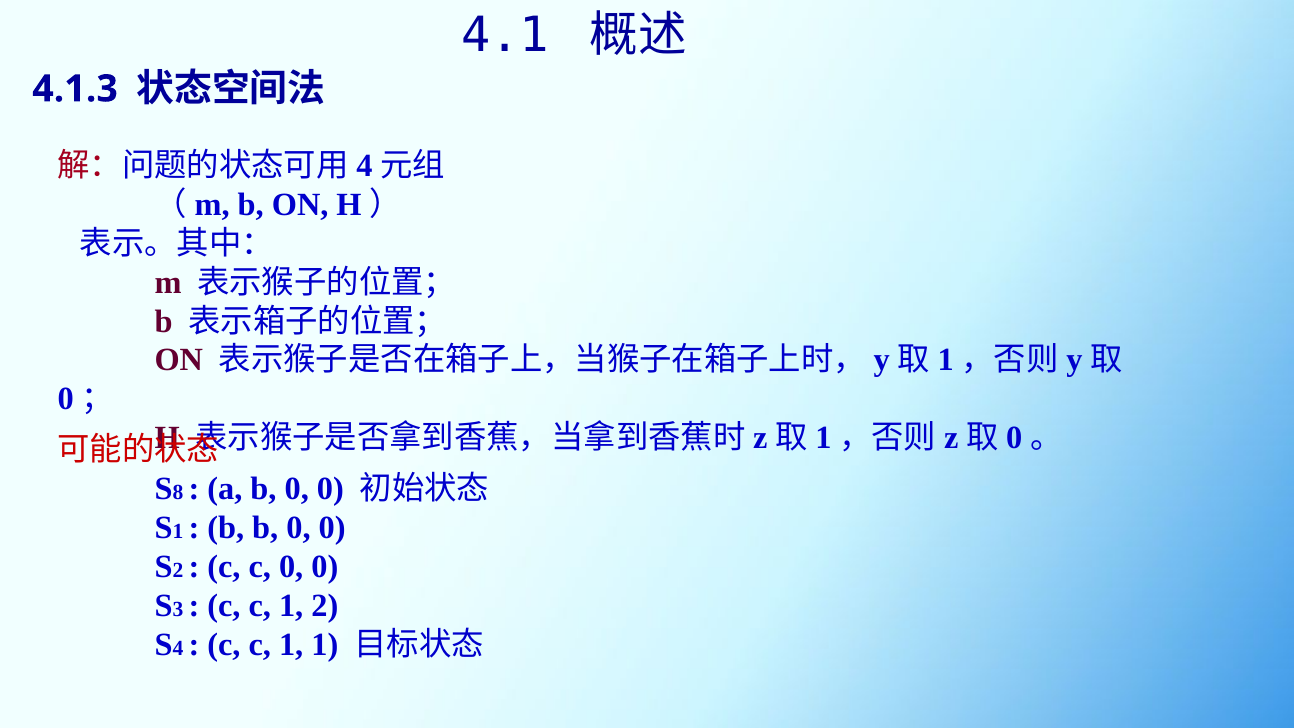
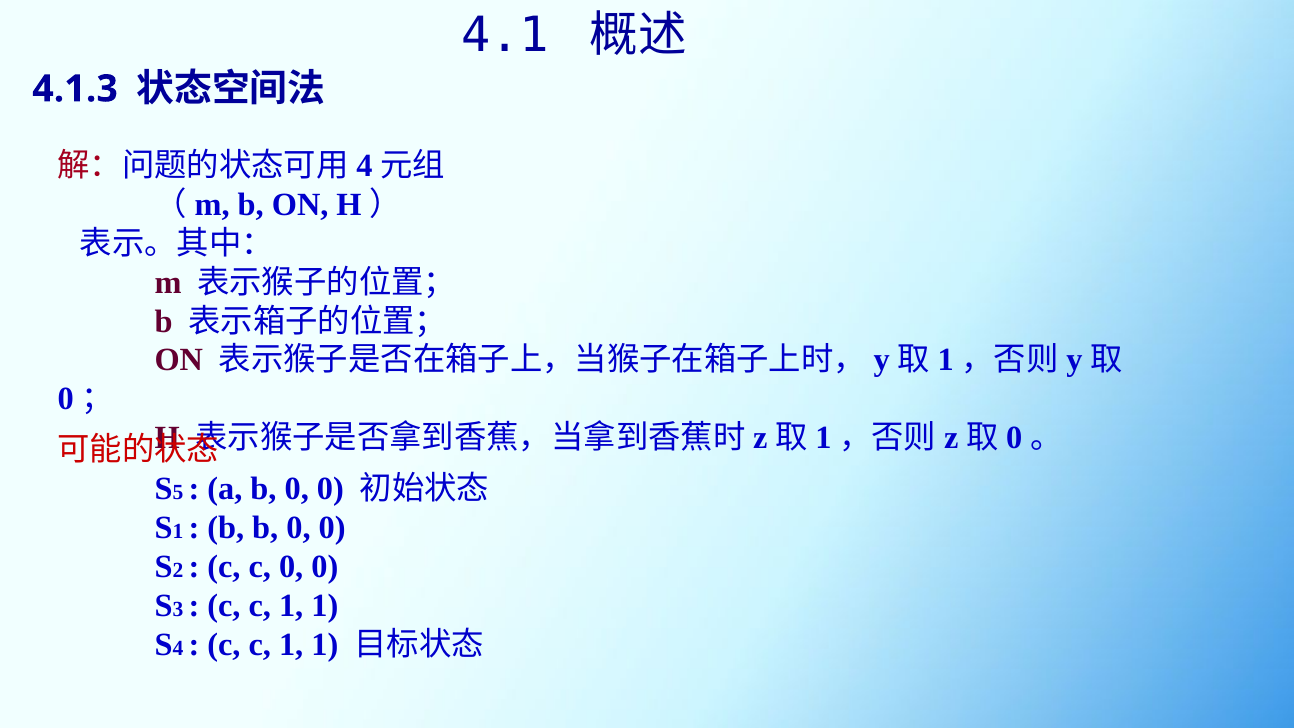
8: 8 -> 5 (178, 493)
2: 2 -> 1 (325, 606)
